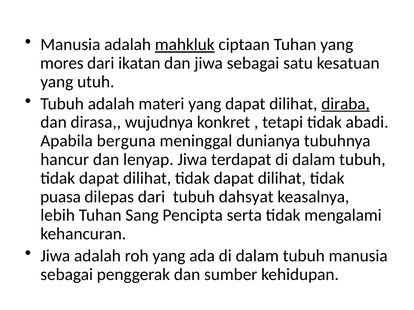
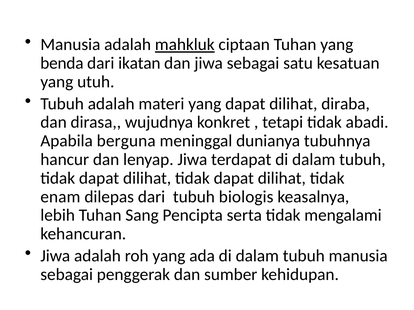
mores: mores -> benda (62, 63)
diraba underline: present -> none (346, 104)
puasa: puasa -> enam (60, 197)
dahsyat: dahsyat -> biologis (246, 197)
